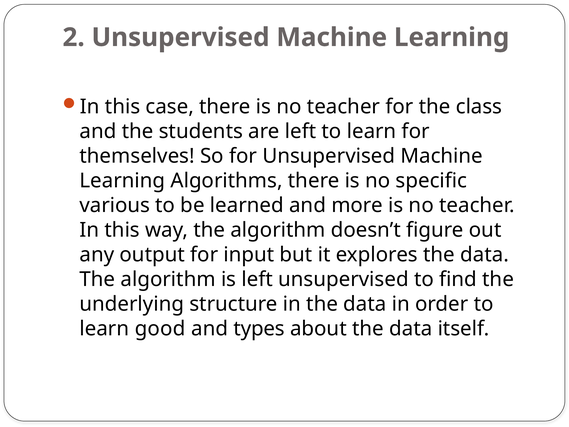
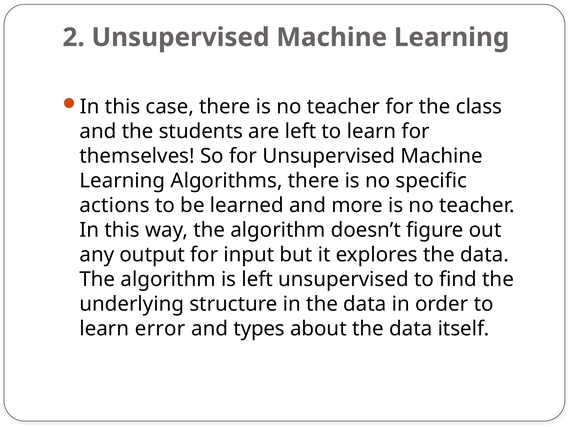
various: various -> actions (115, 205)
good: good -> error (160, 328)
